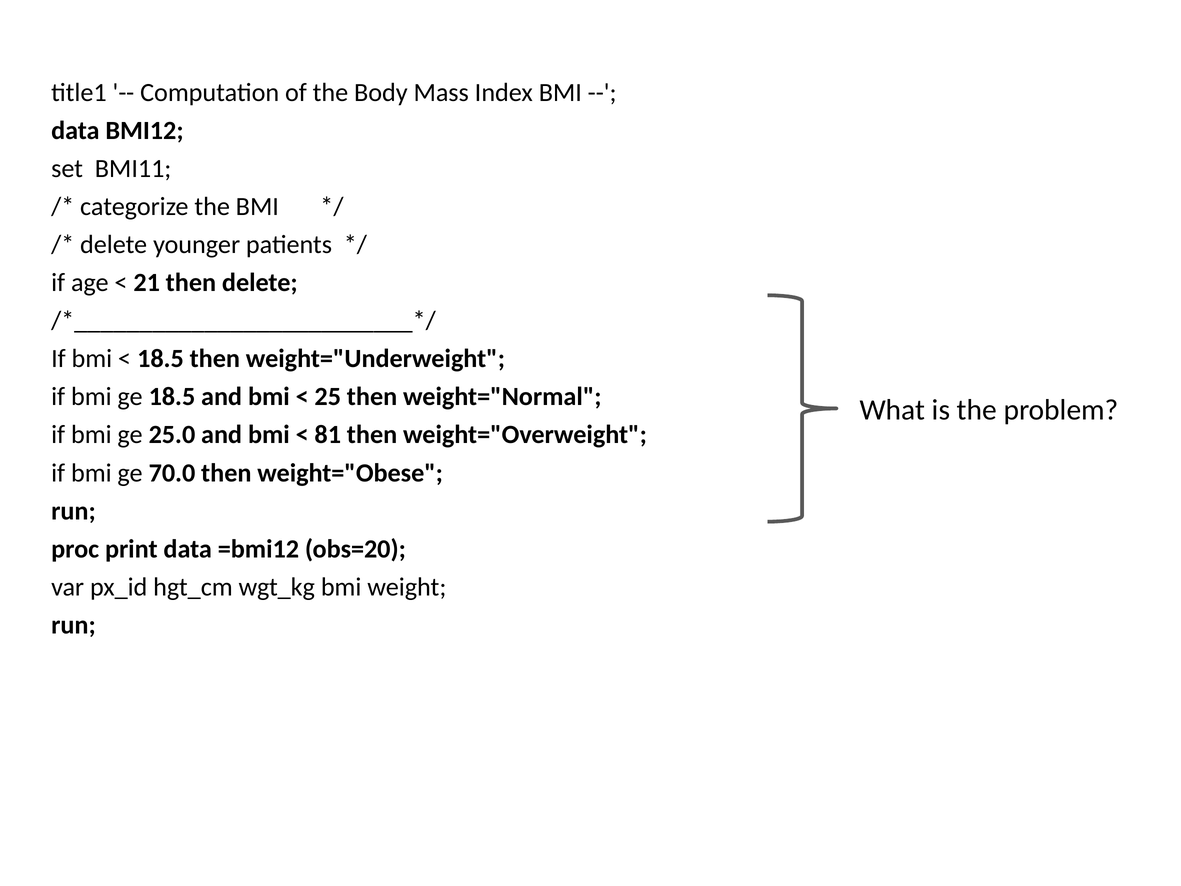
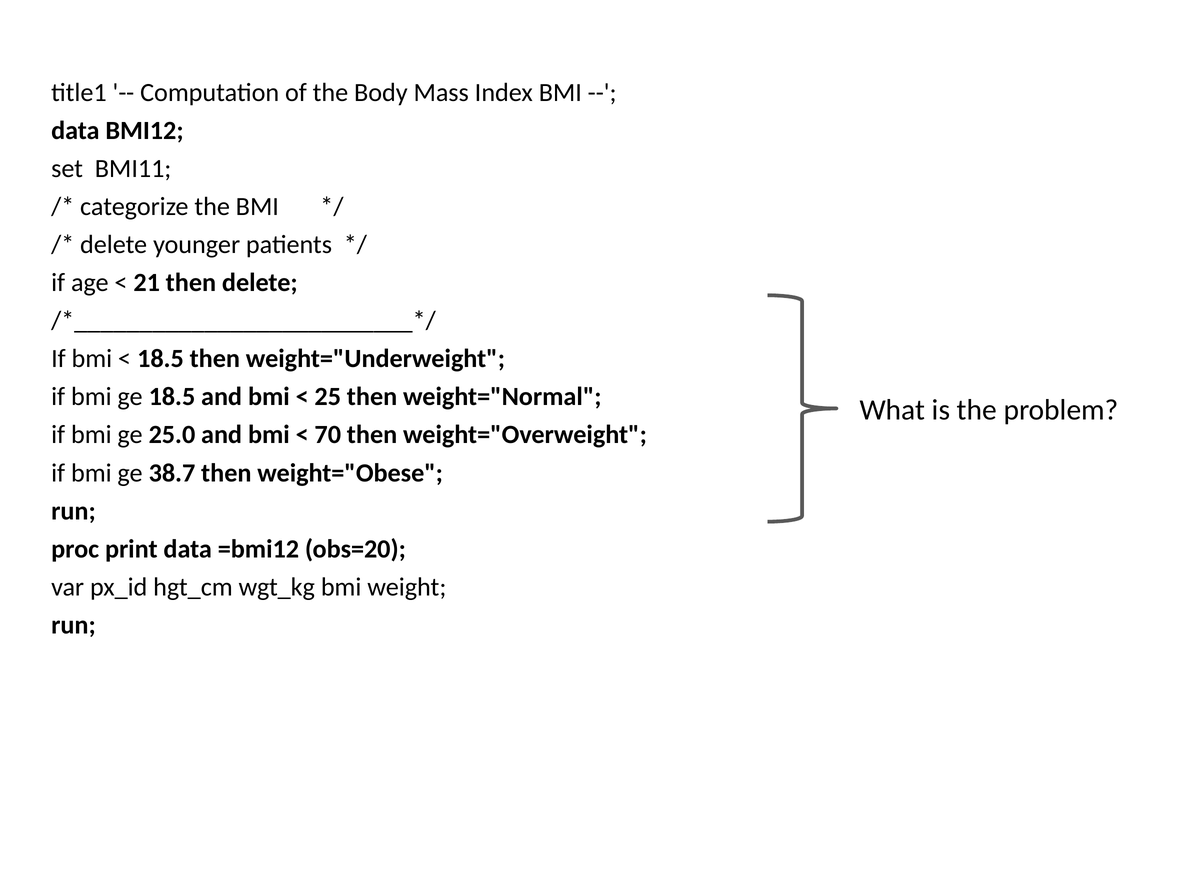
81: 81 -> 70 (328, 435)
70.0: 70.0 -> 38.7 (172, 473)
